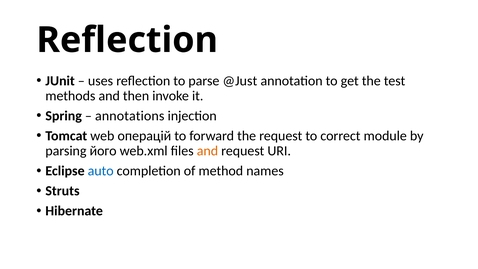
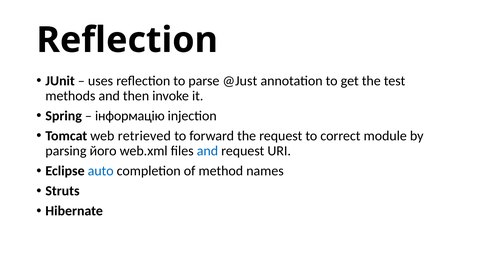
annotations: annotations -> інформацію (130, 116)
операцій: операцій -> retrieved (144, 136)
and colour: orange -> blue (207, 151)
